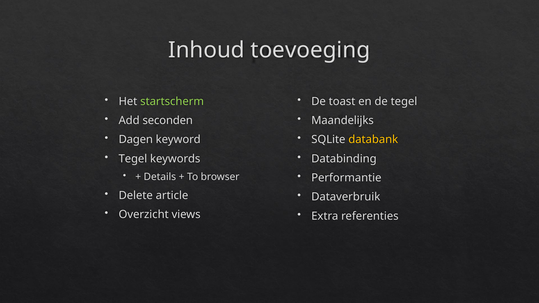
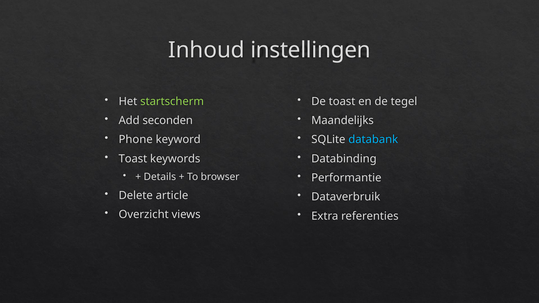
toevoeging: toevoeging -> instellingen (311, 50)
Dagen: Dagen -> Phone (136, 140)
databank colour: yellow -> light blue (373, 140)
Tegel: Tegel -> Toast (133, 159)
